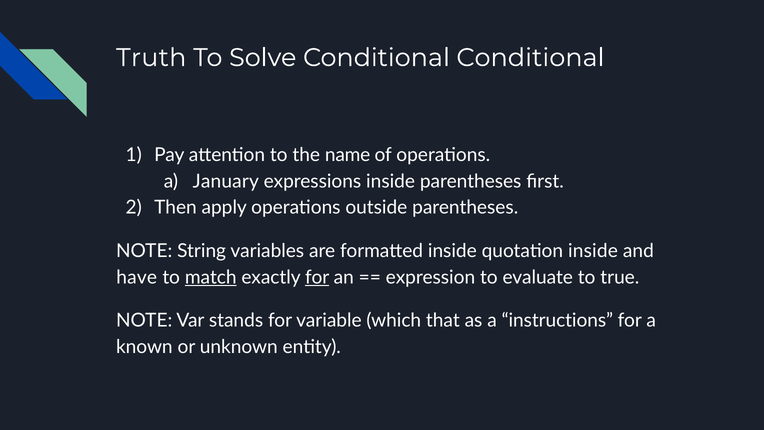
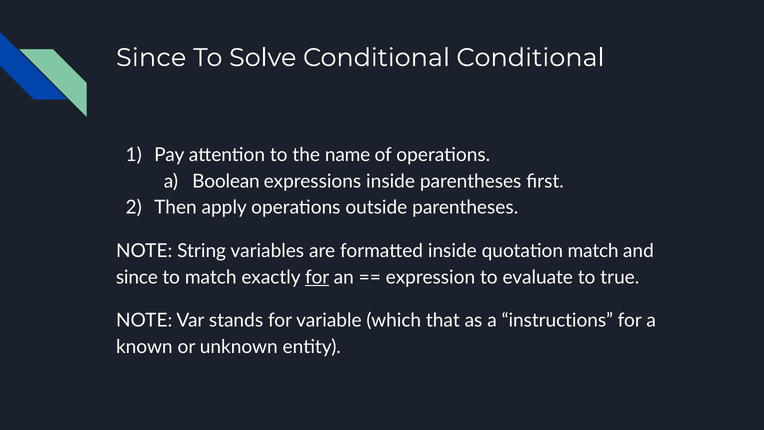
Truth: Truth -> Since (151, 58)
January: January -> Boolean (226, 181)
quotation inside: inside -> match (593, 251)
have: have -> since (137, 277)
match underline: present -> none (211, 277)
